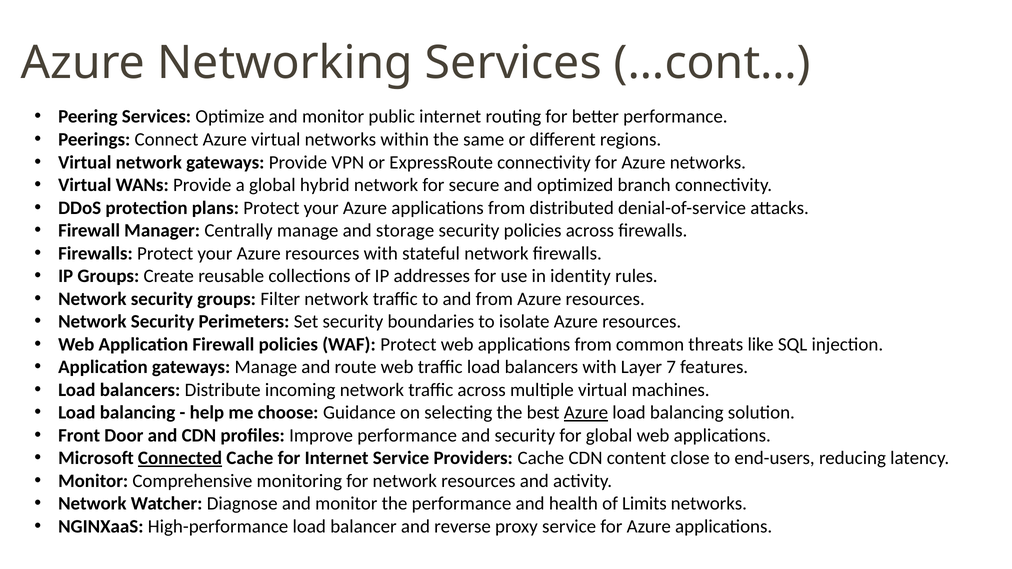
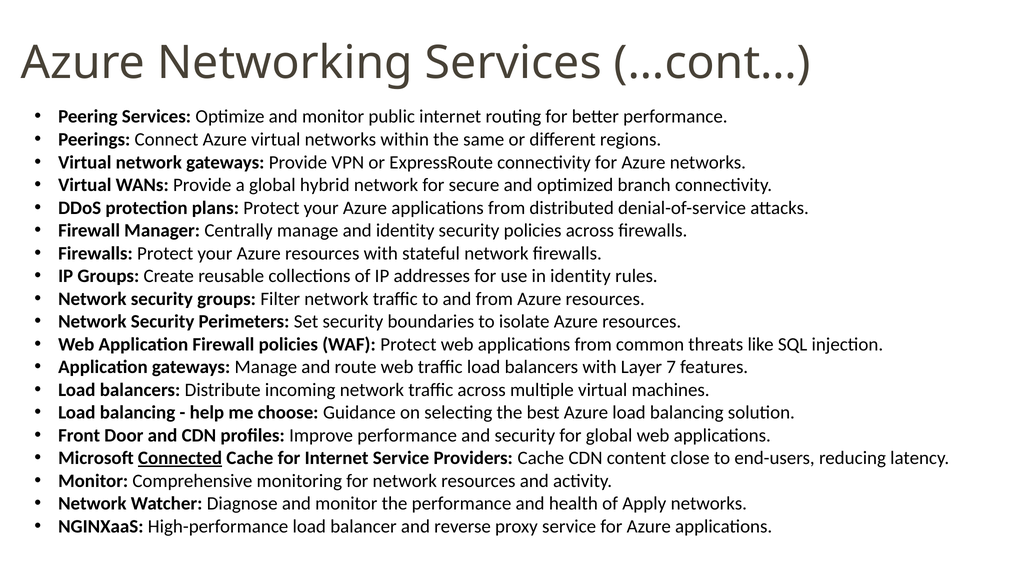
and storage: storage -> identity (405, 231)
Azure underline: present -> none (586, 413)
Limits: Limits -> Apply (644, 504)
